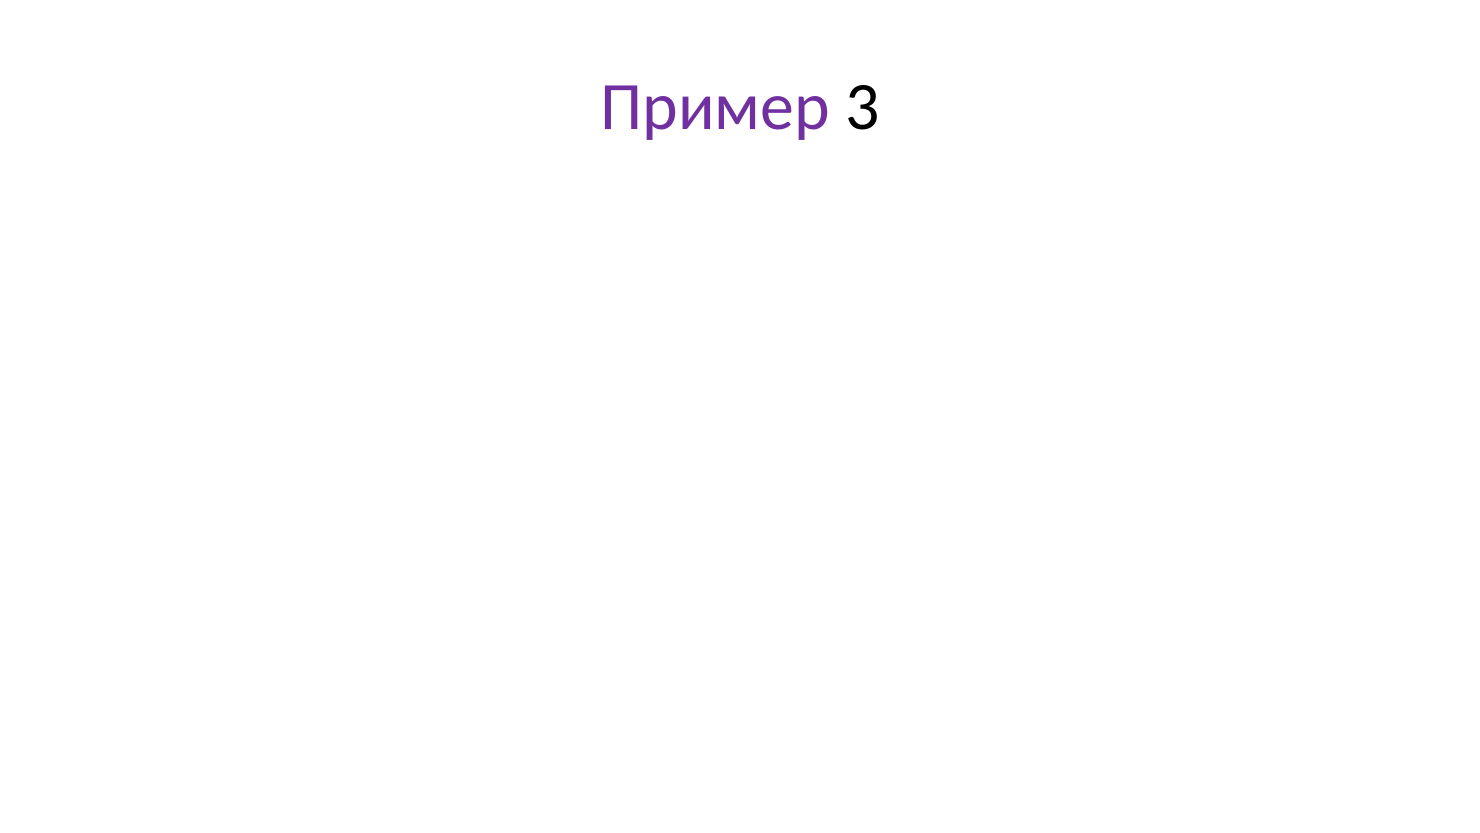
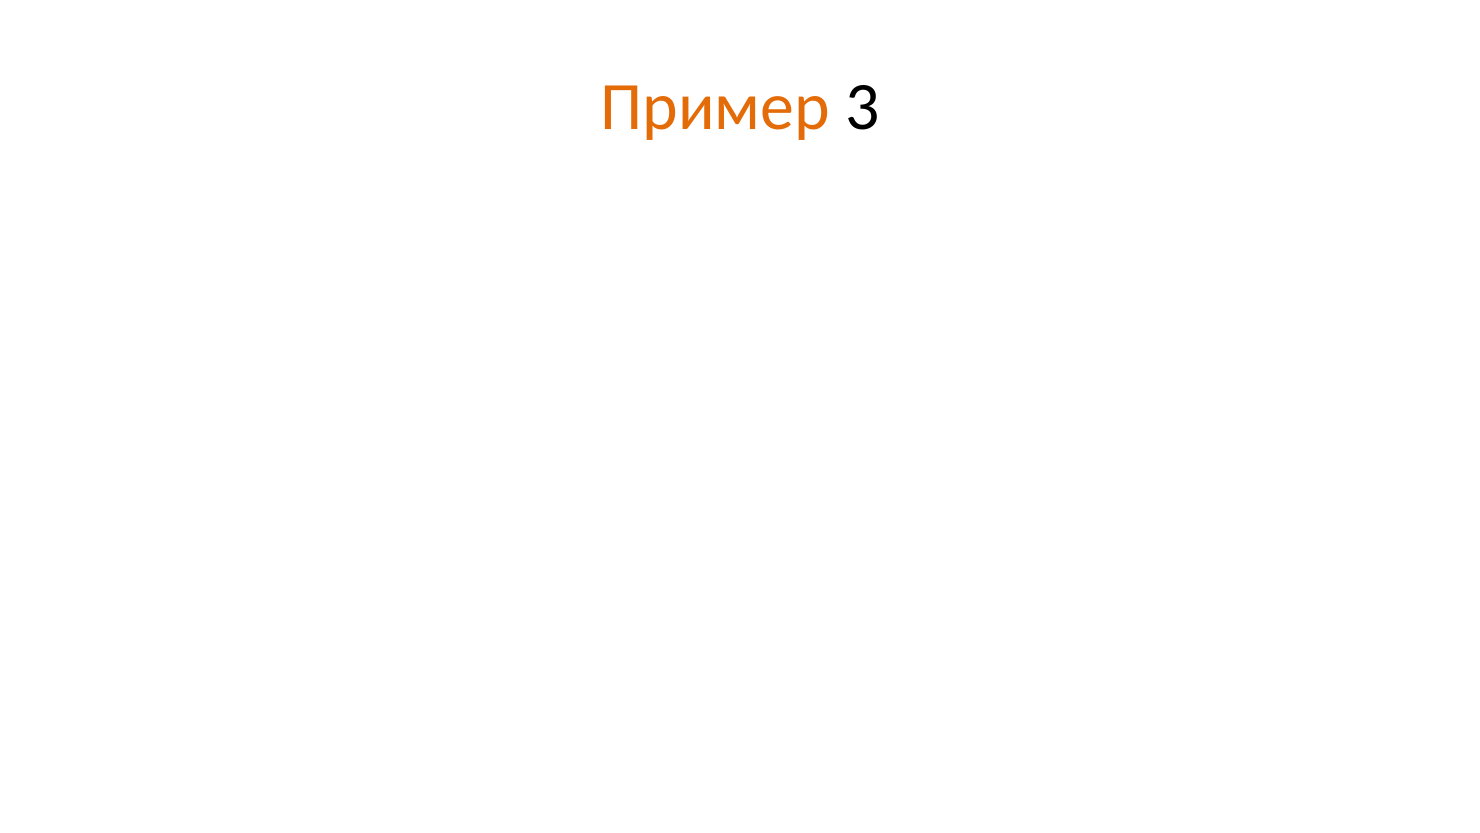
Пример colour: purple -> orange (715, 107)
